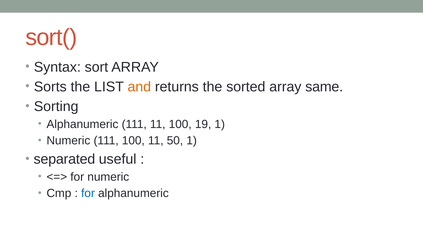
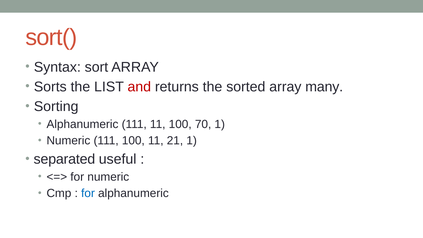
and colour: orange -> red (139, 87)
same: same -> many (324, 87)
19: 19 -> 70 (203, 124)
50: 50 -> 21 (175, 141)
